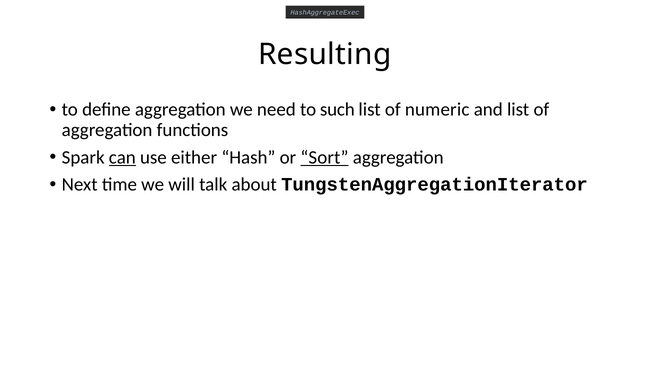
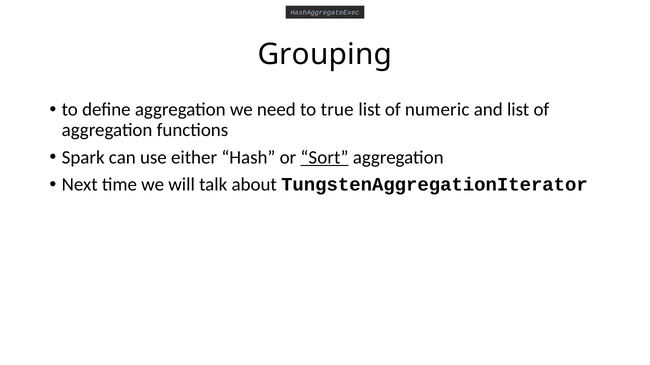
Resulting: Resulting -> Grouping (325, 55)
such: such -> true (337, 110)
can underline: present -> none (122, 158)
